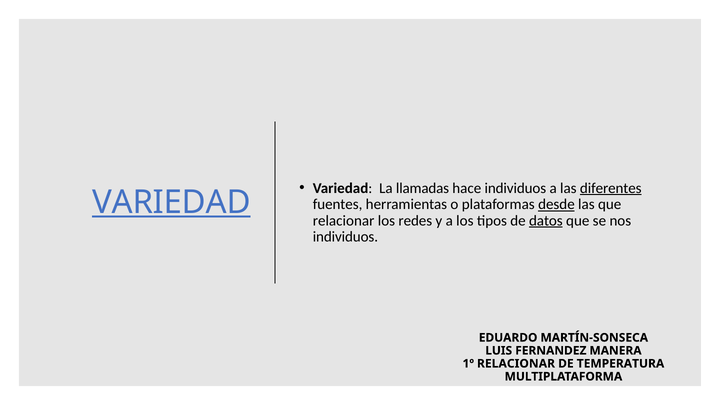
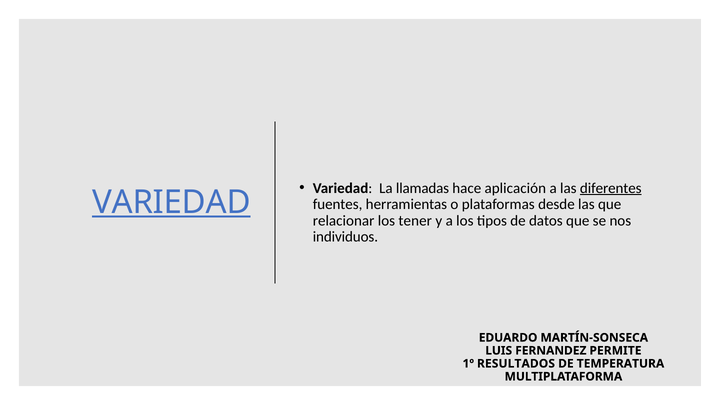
hace individuos: individuos -> aplicación (515, 188)
desde underline: present -> none (556, 204)
redes: redes -> tener (415, 221)
datos underline: present -> none (546, 221)
MANERA: MANERA -> PERMITE (615, 351)
1º RELACIONAR: RELACIONAR -> RESULTADOS (516, 364)
